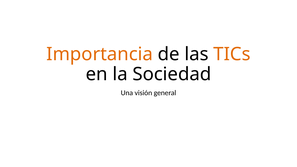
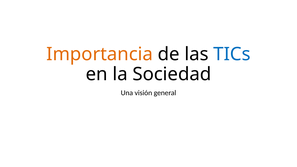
TICs colour: orange -> blue (232, 54)
